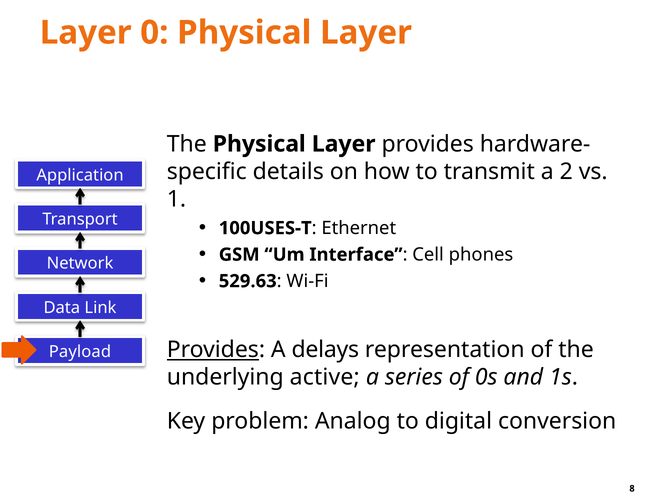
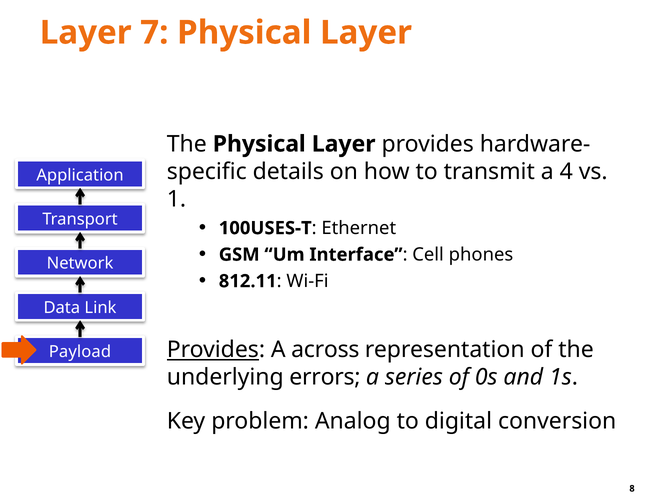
0: 0 -> 7 (154, 33)
2: 2 -> 4 (566, 172)
529.63: 529.63 -> 812.11 (248, 281)
delays: delays -> across (325, 350)
active: active -> errors (325, 377)
